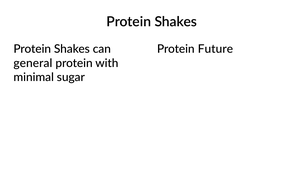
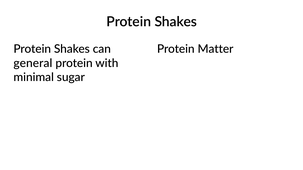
Future: Future -> Matter (215, 49)
